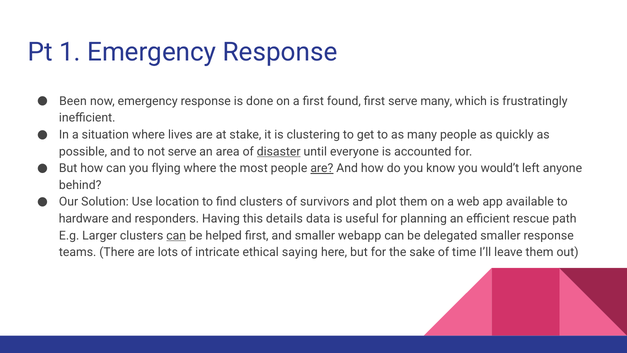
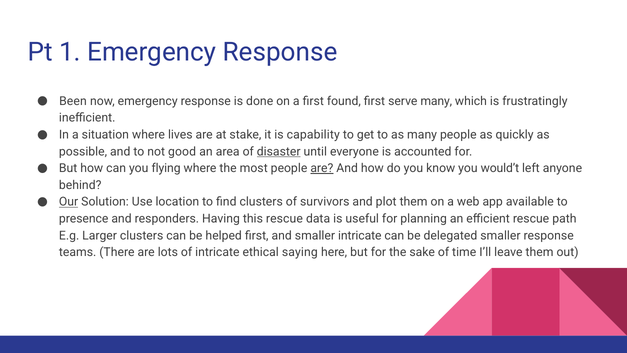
clustering: clustering -> capability (313, 135)
not serve: serve -> good (182, 151)
Our underline: none -> present (69, 202)
hardware: hardware -> presence (84, 219)
this details: details -> rescue (284, 219)
can underline: present -> none (176, 235)
smaller webapp: webapp -> intricate (360, 235)
